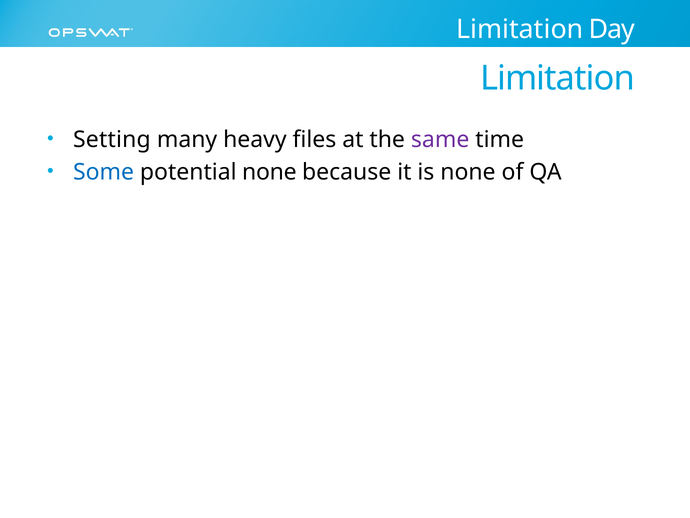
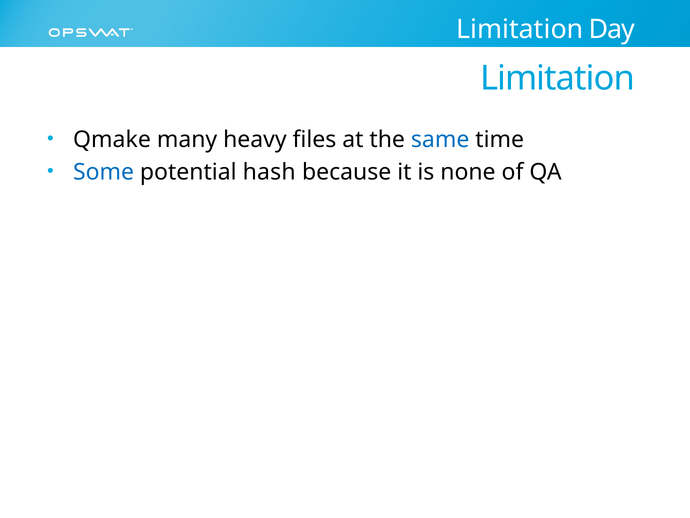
Setting: Setting -> Qmake (112, 140)
same colour: purple -> blue (440, 140)
potential none: none -> hash (269, 172)
